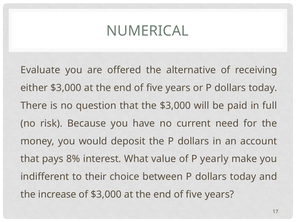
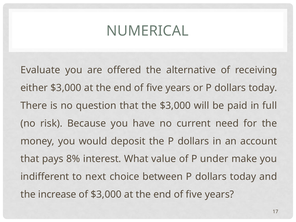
yearly: yearly -> under (214, 159)
their: their -> next (96, 177)
